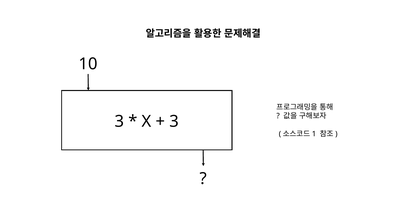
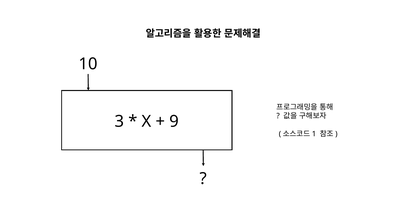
3: 3 -> 9 (174, 121)
